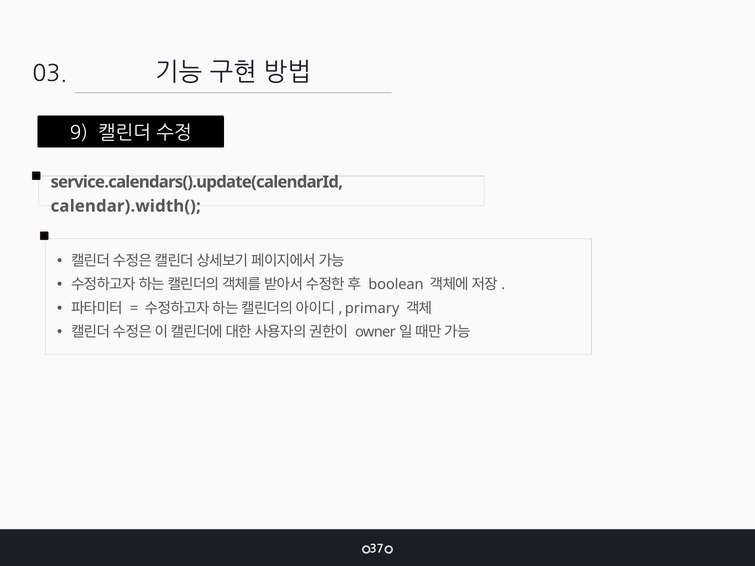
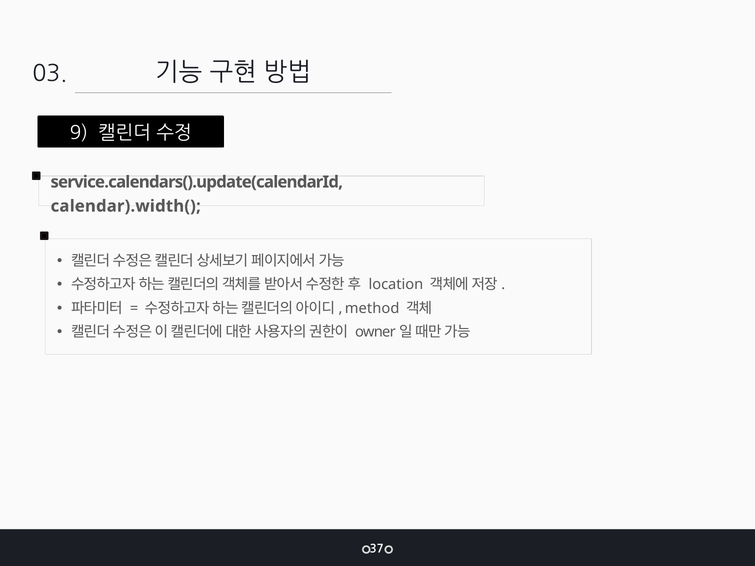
boolean: boolean -> location (396, 285)
primary: primary -> method (372, 308)
